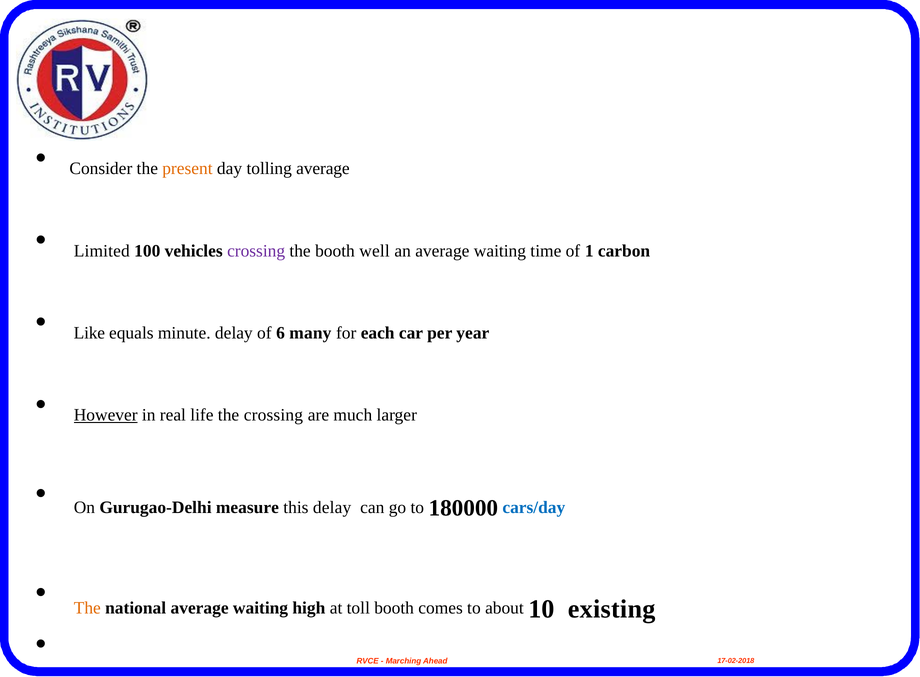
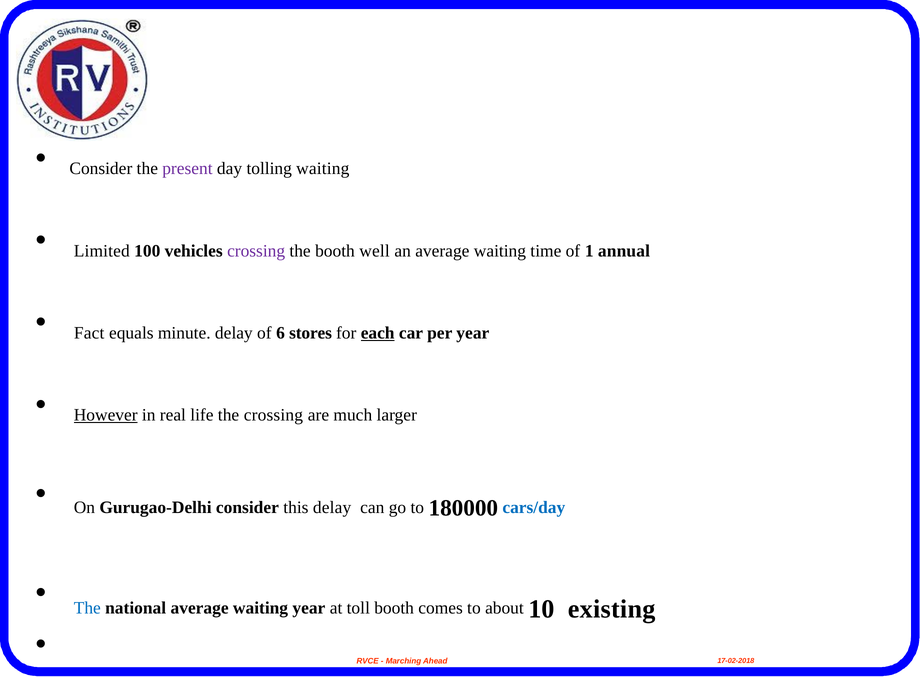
present colour: orange -> purple (187, 168)
tolling average: average -> waiting (323, 168)
carbon: carbon -> annual (624, 251)
Like: Like -> Fact (89, 333)
many: many -> stores (311, 333)
each underline: none -> present (378, 333)
Gurugao-Delhi measure: measure -> consider (247, 507)
The colour: orange -> blue (87, 608)
waiting high: high -> year (309, 608)
